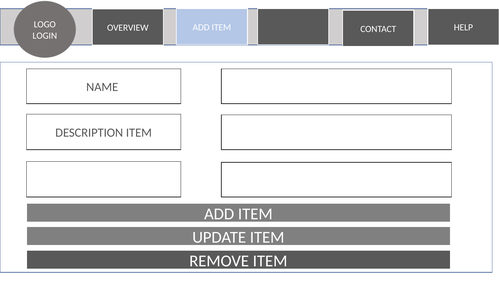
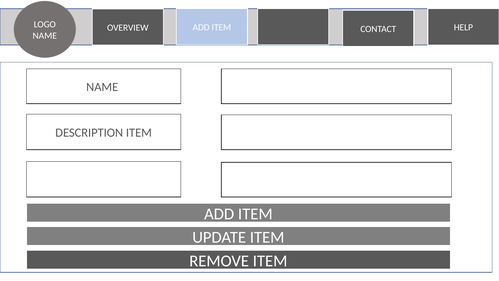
LOGIN: LOGIN -> NAME (45, 36)
